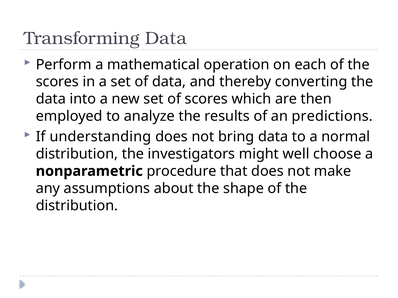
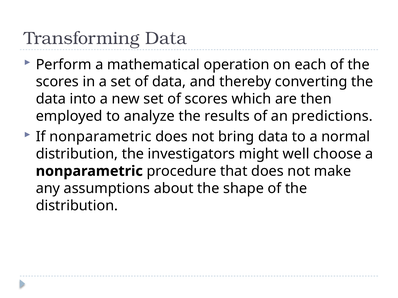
If understanding: understanding -> nonparametric (100, 137)
